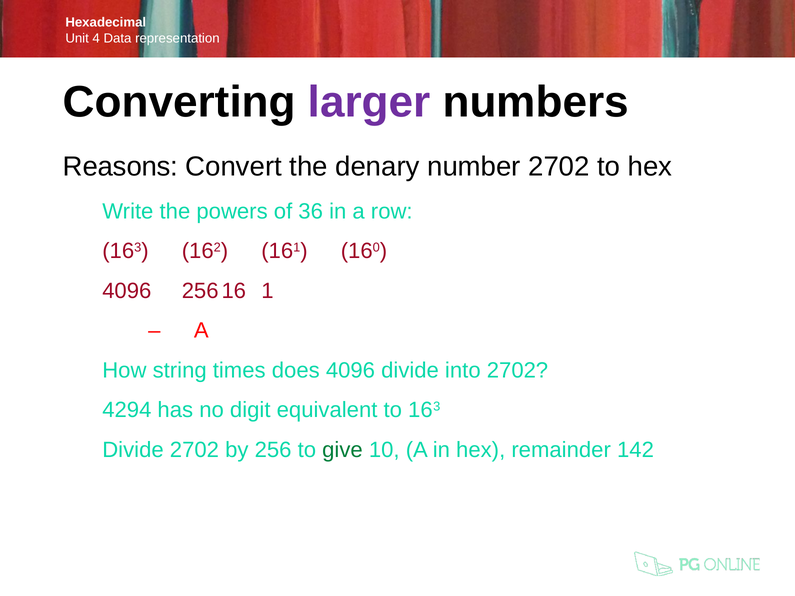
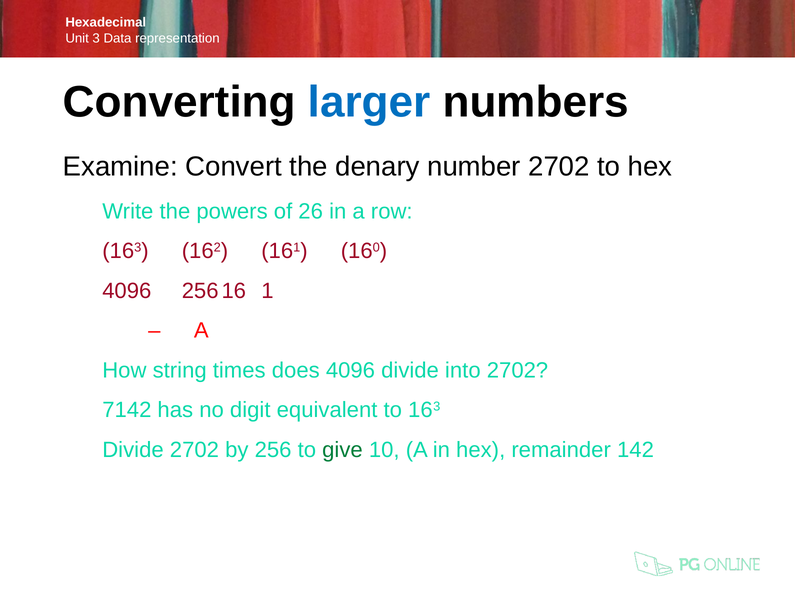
4: 4 -> 3 (96, 38)
larger colour: purple -> blue (369, 102)
Reasons: Reasons -> Examine (120, 167)
36: 36 -> 26 (311, 212)
4294: 4294 -> 7142 (127, 410)
